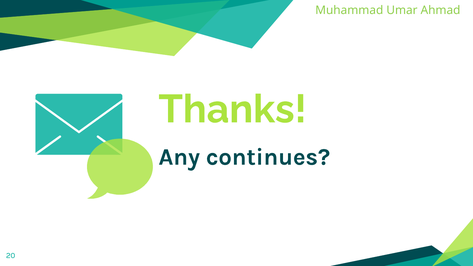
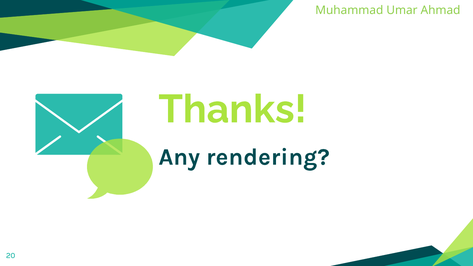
continues: continues -> rendering (268, 157)
